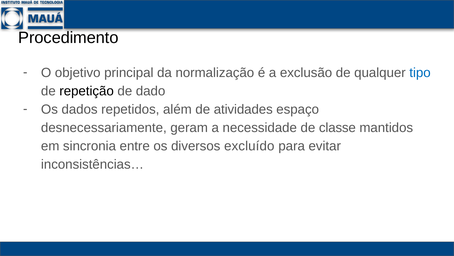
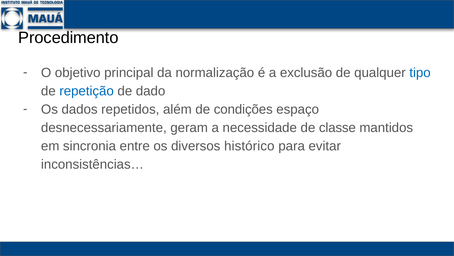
repetição colour: black -> blue (87, 91)
atividades: atividades -> condições (243, 109)
excluído: excluído -> histórico (249, 146)
